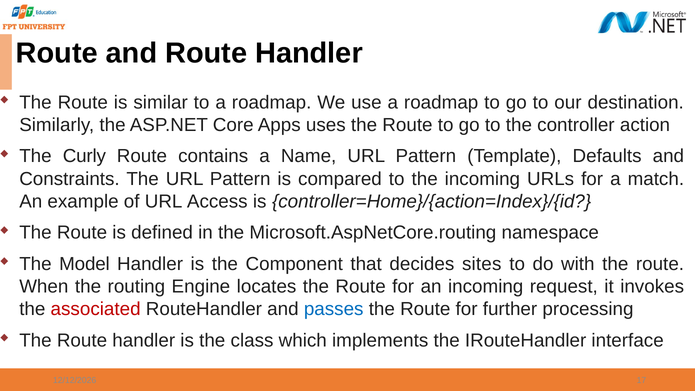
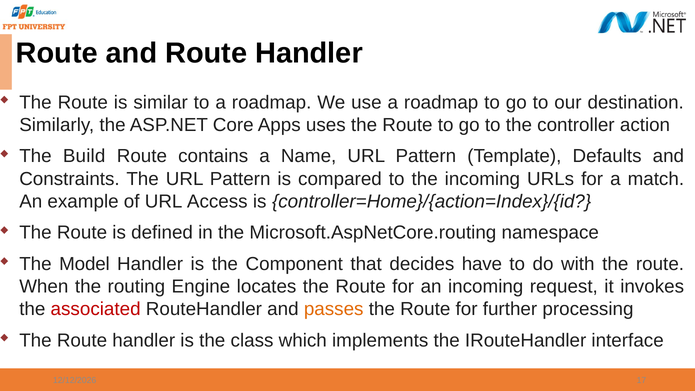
Curly: Curly -> Build (84, 156)
sites: sites -> have (482, 264)
passes colour: blue -> orange (334, 309)
